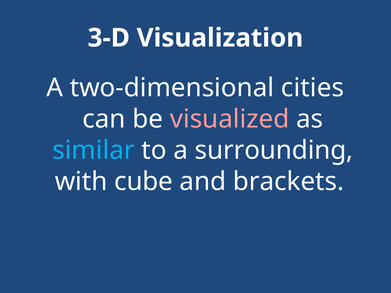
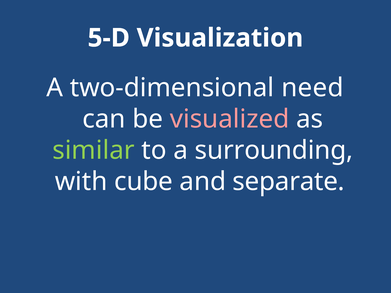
3-D: 3-D -> 5-D (109, 38)
cities: cities -> need (312, 88)
similar colour: light blue -> light green (93, 150)
brackets: brackets -> separate (289, 182)
